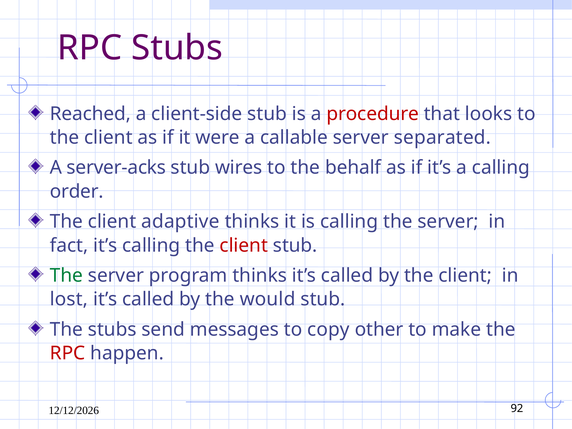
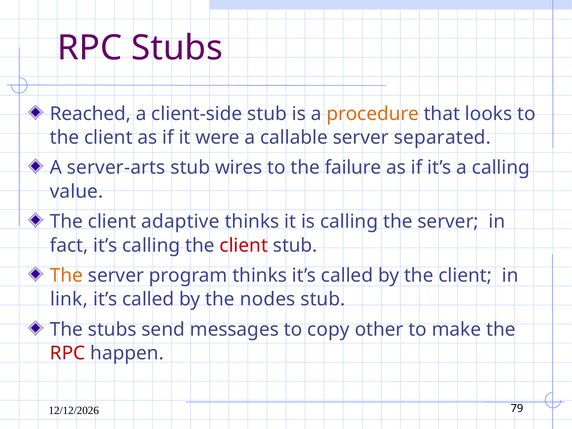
procedure colour: red -> orange (373, 114)
server-acks: server-acks -> server-arts (116, 168)
behalf: behalf -> failure (353, 168)
order: order -> value (77, 191)
The colour: green -> orange (66, 276)
lost: lost -> link (69, 299)
would: would -> nodes (268, 299)
92: 92 -> 79 (517, 409)
